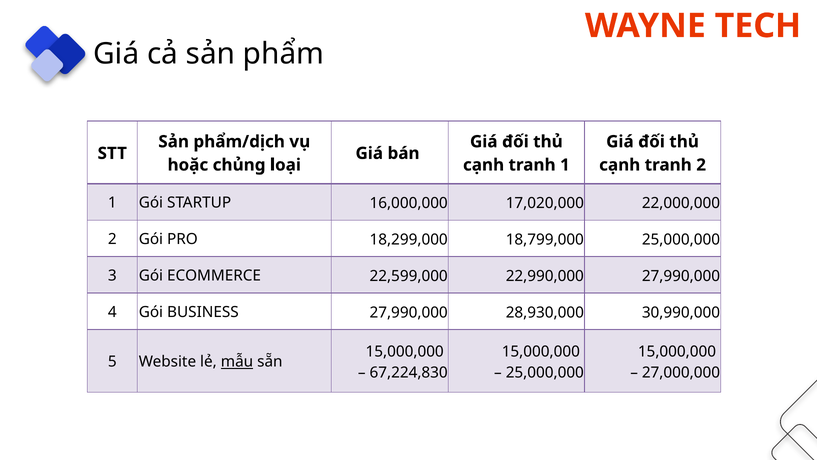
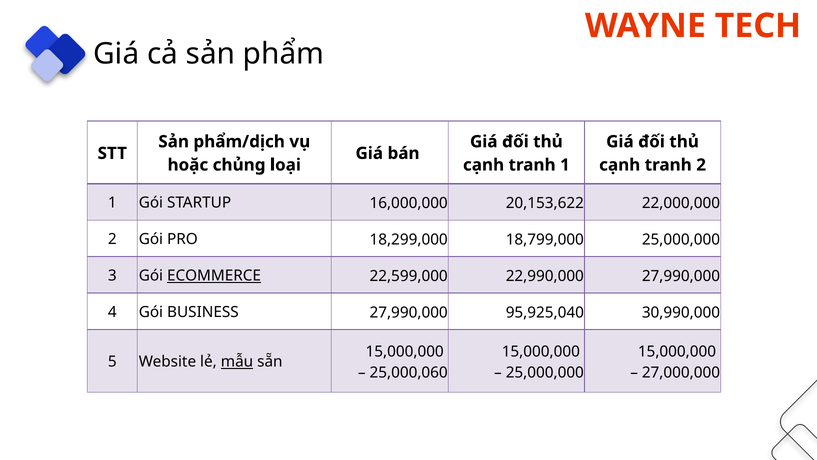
17,020,000: 17,020,000 -> 20,153,622 (545, 203)
ECOMMERCE underline: none -> present (214, 275)
28,930,000: 28,930,000 -> 95,925,040 (545, 312)
67,224,830: 67,224,830 -> 25,000,060 (409, 372)
